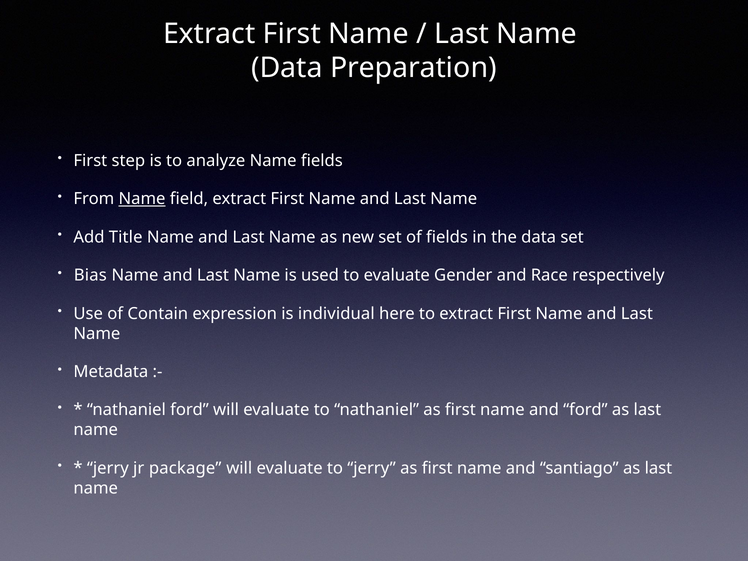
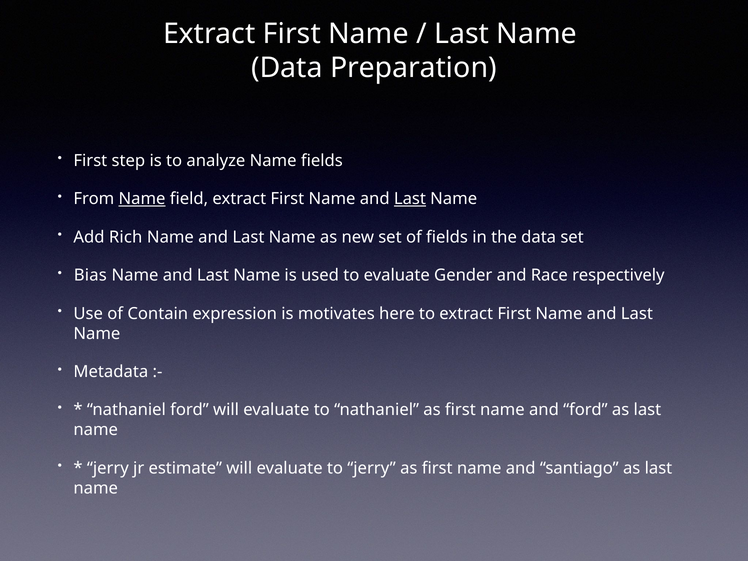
Last underline: none -> present (410, 199)
Title: Title -> Rich (126, 237)
individual: individual -> motivates (336, 314)
package: package -> estimate (185, 468)
